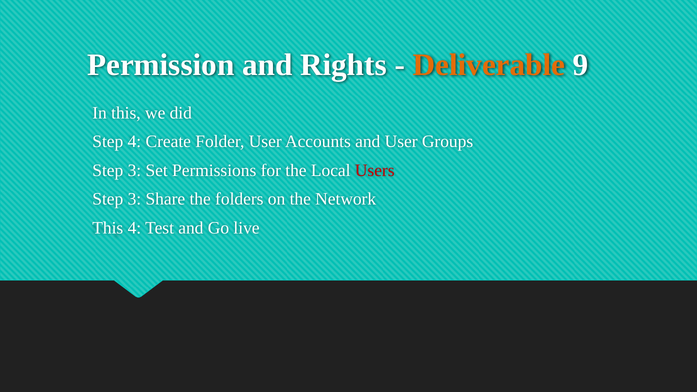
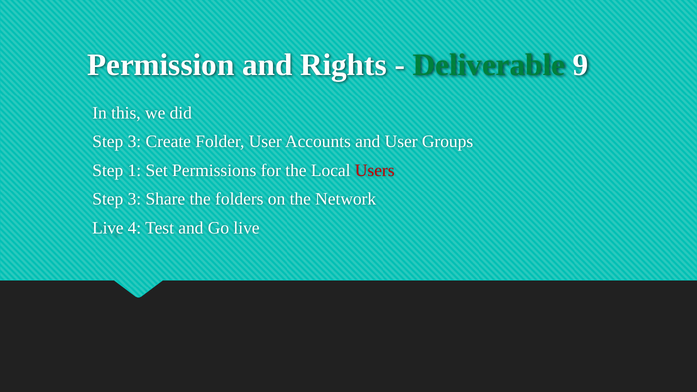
Deliverable colour: orange -> green (489, 65)
4: 4 -> 3 (134, 142)
3: 3 -> 1 (134, 170)
This: This -> Live (108, 228)
